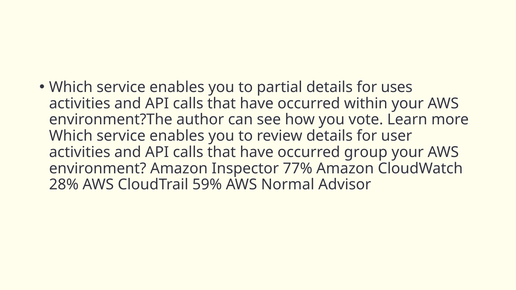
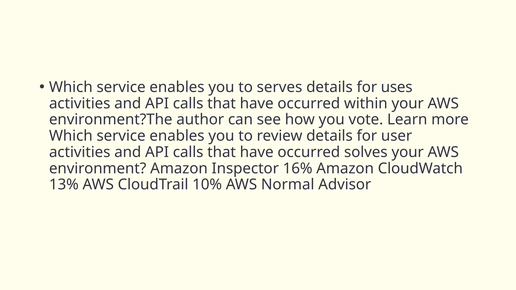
partial: partial -> serves (280, 87)
group: group -> solves (366, 152)
77%: 77% -> 16% (298, 169)
28%: 28% -> 13% (64, 185)
59%: 59% -> 10% (207, 185)
